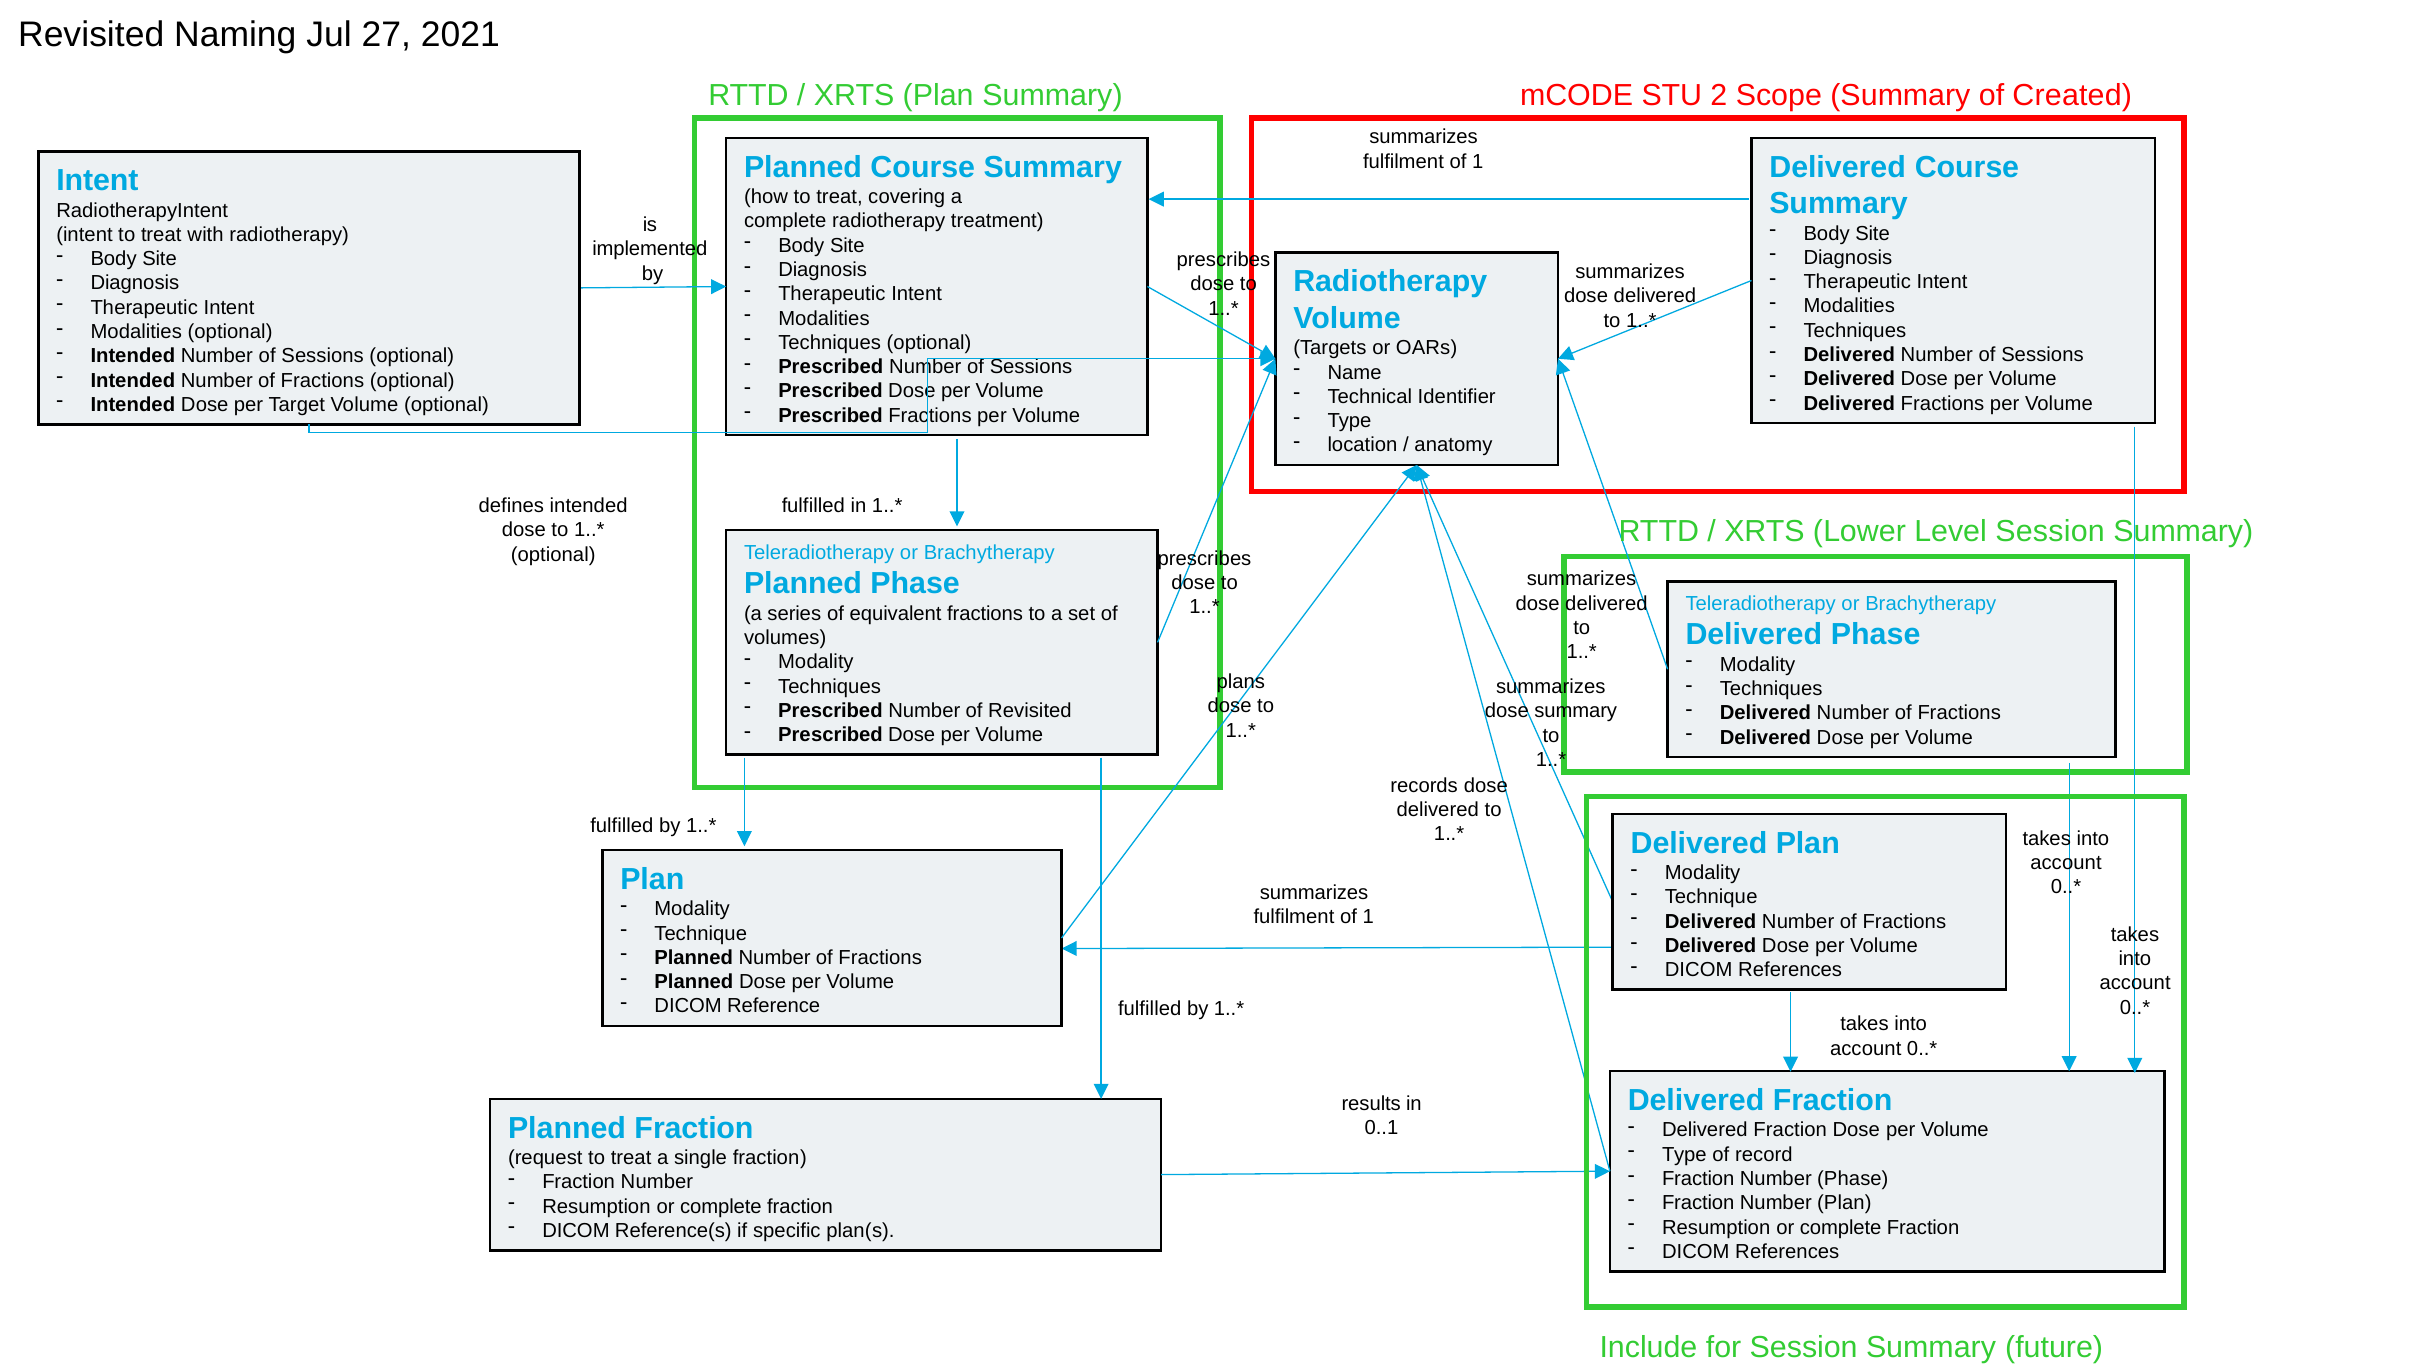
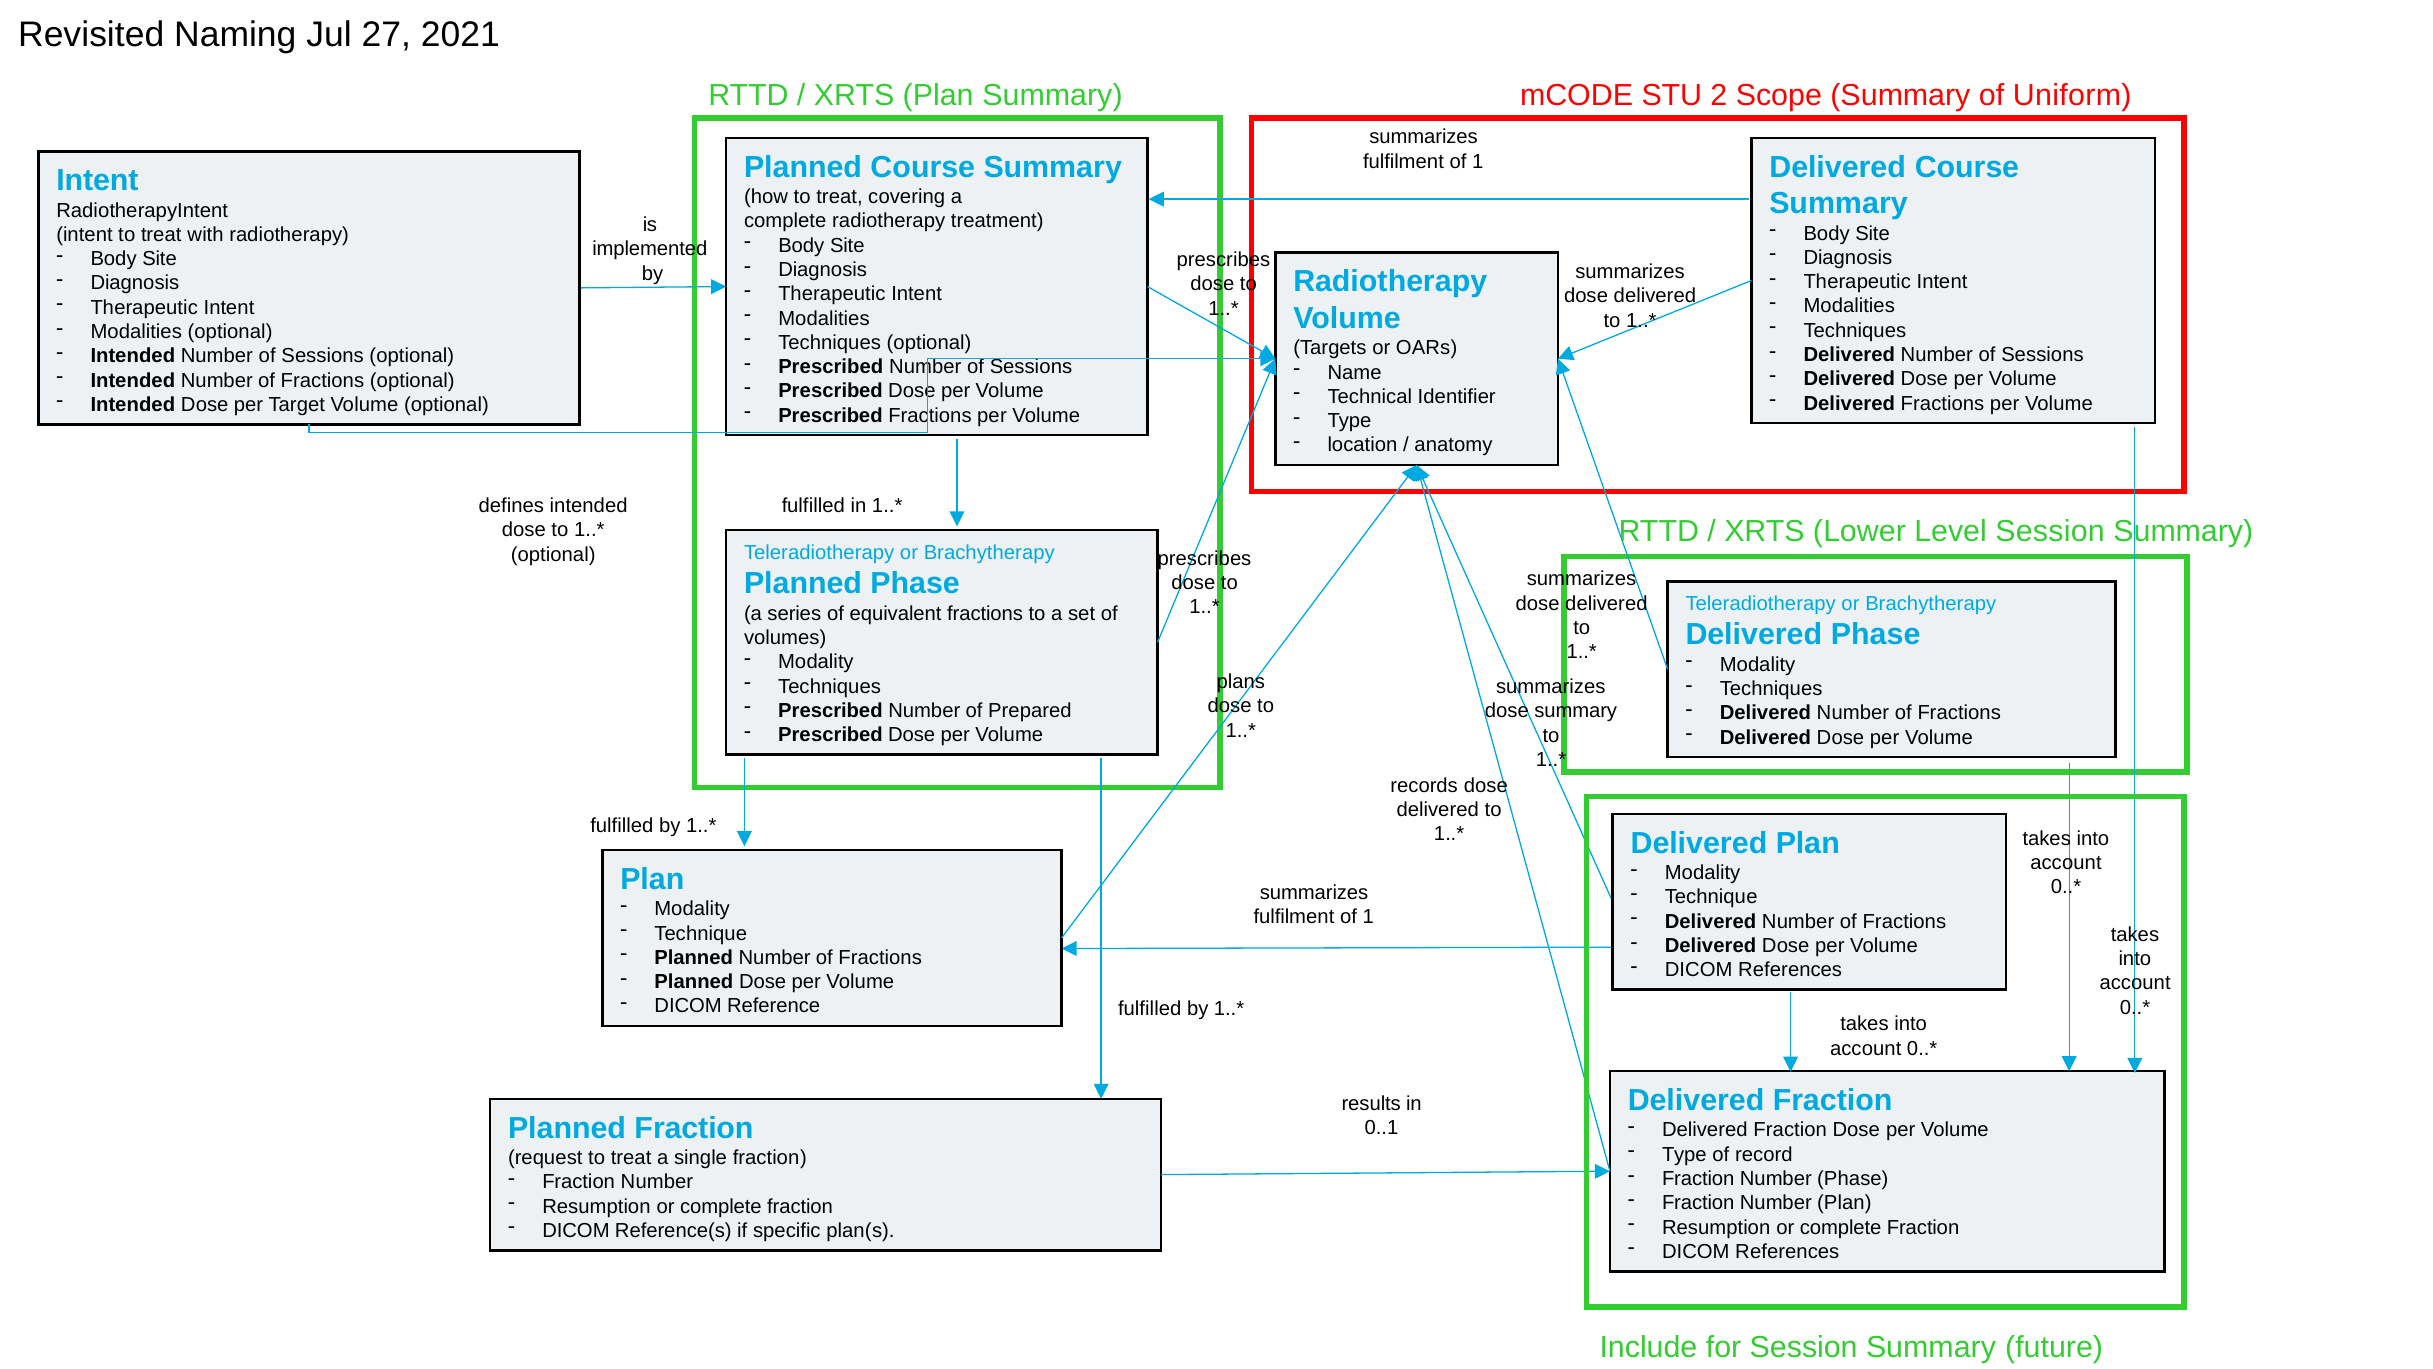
Created: Created -> Uniform (2072, 96)
of Revisited: Revisited -> Prepared (1030, 710)
